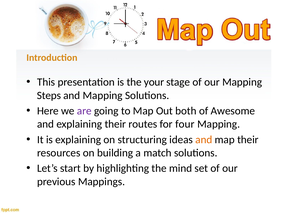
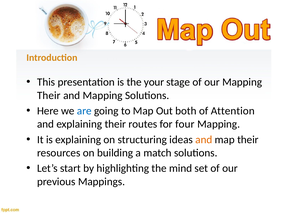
Steps: Steps -> Their (49, 96)
are colour: purple -> blue (84, 111)
Awesome: Awesome -> Attention (233, 111)
